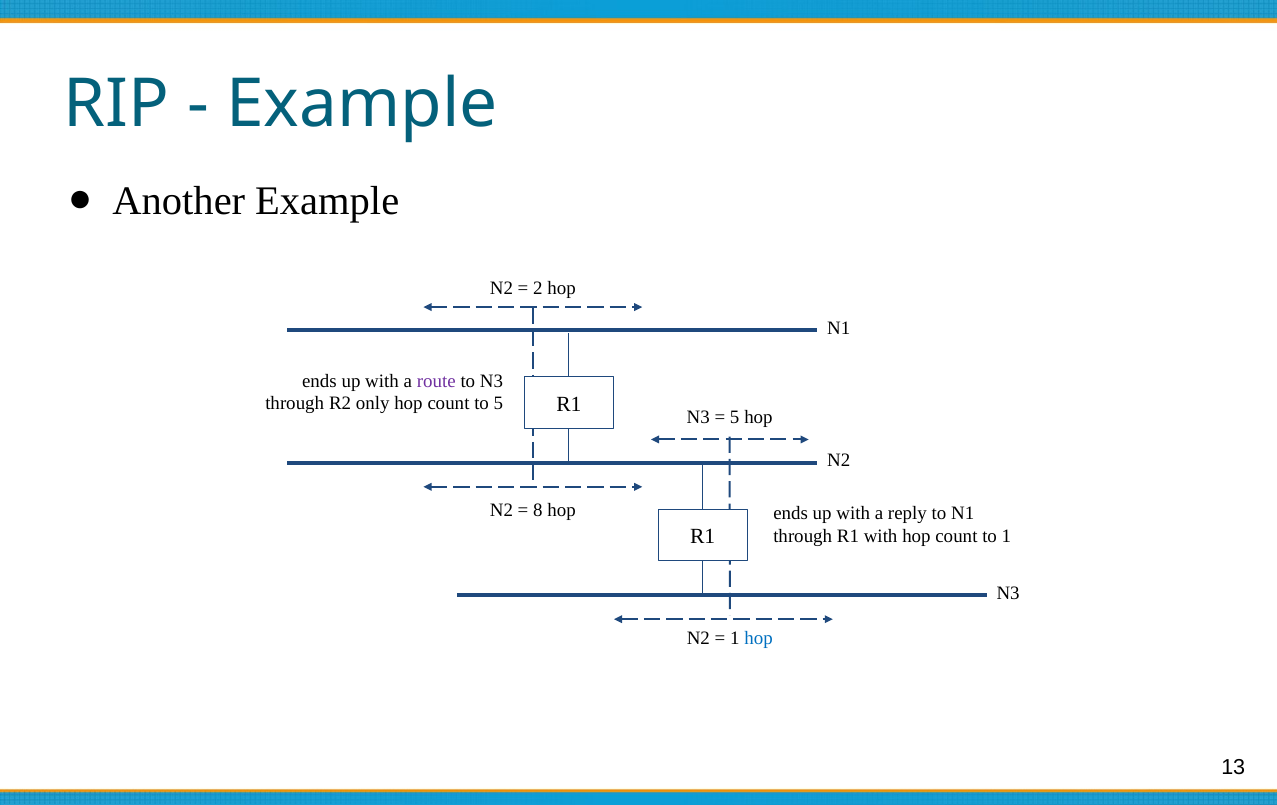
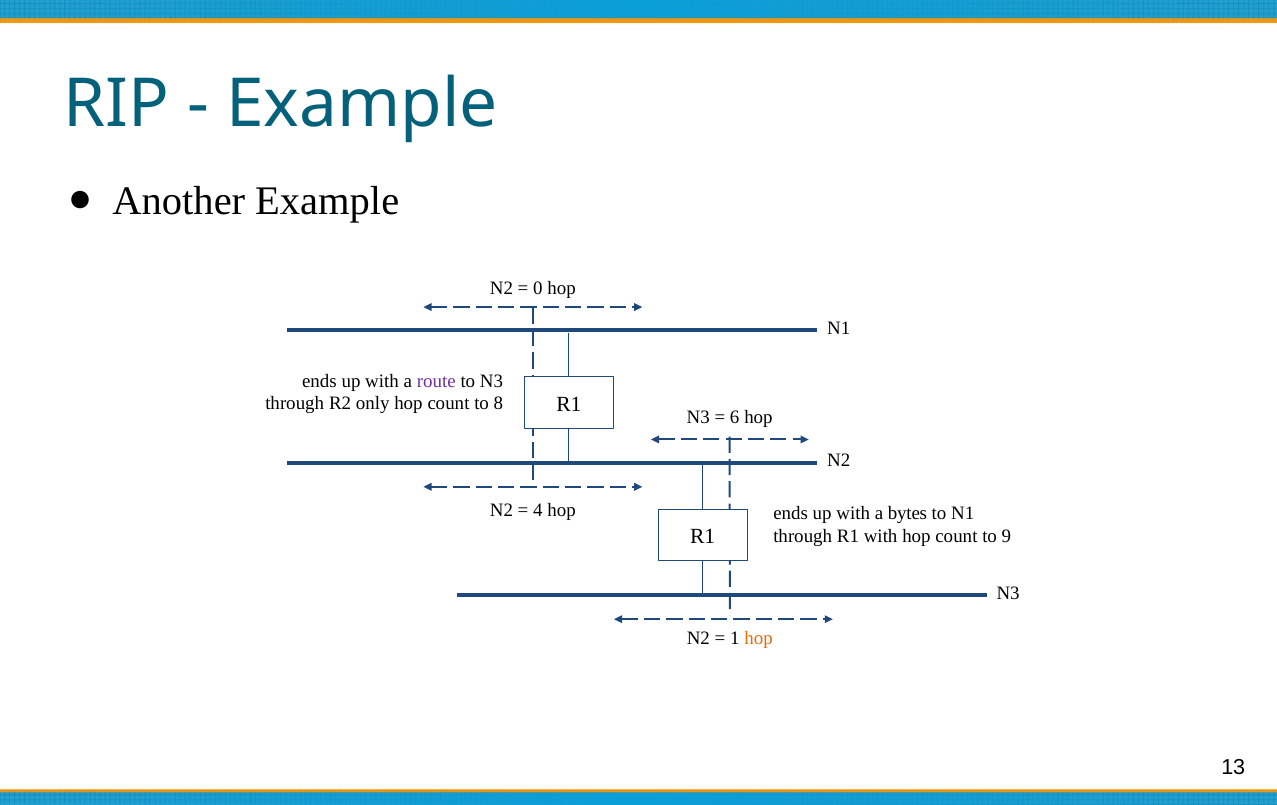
2: 2 -> 0 (538, 288)
to 5: 5 -> 8 (498, 403)
5: 5 -> 6 (735, 417)
8: 8 -> 4 (538, 510)
reply: reply -> bytes (908, 513)
to 1: 1 -> 9 (1006, 536)
hop colour: blue -> orange (759, 638)
